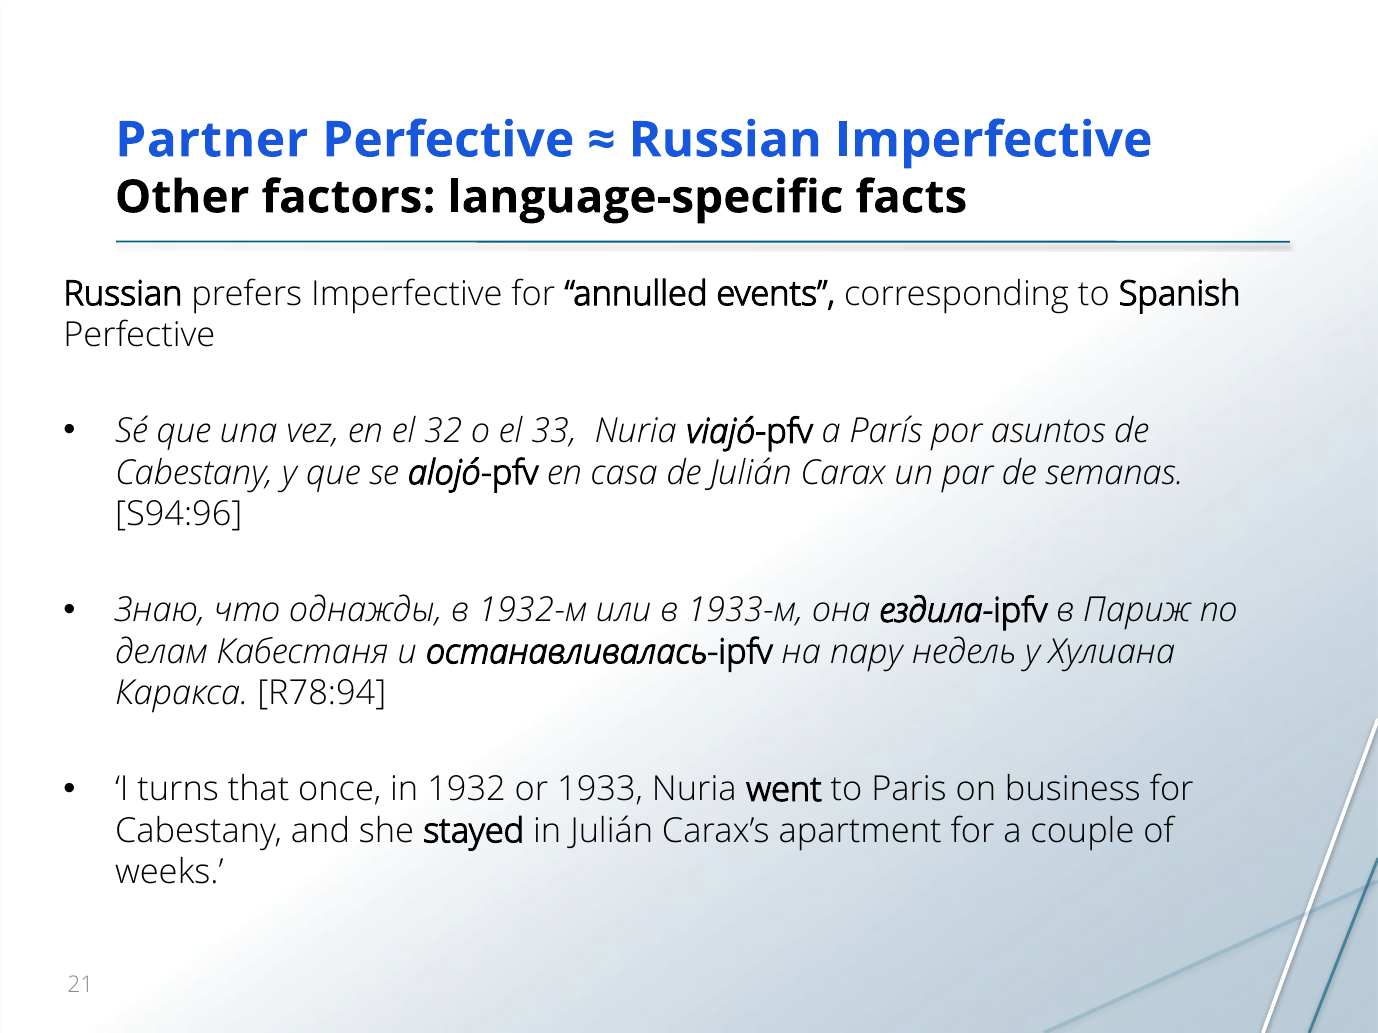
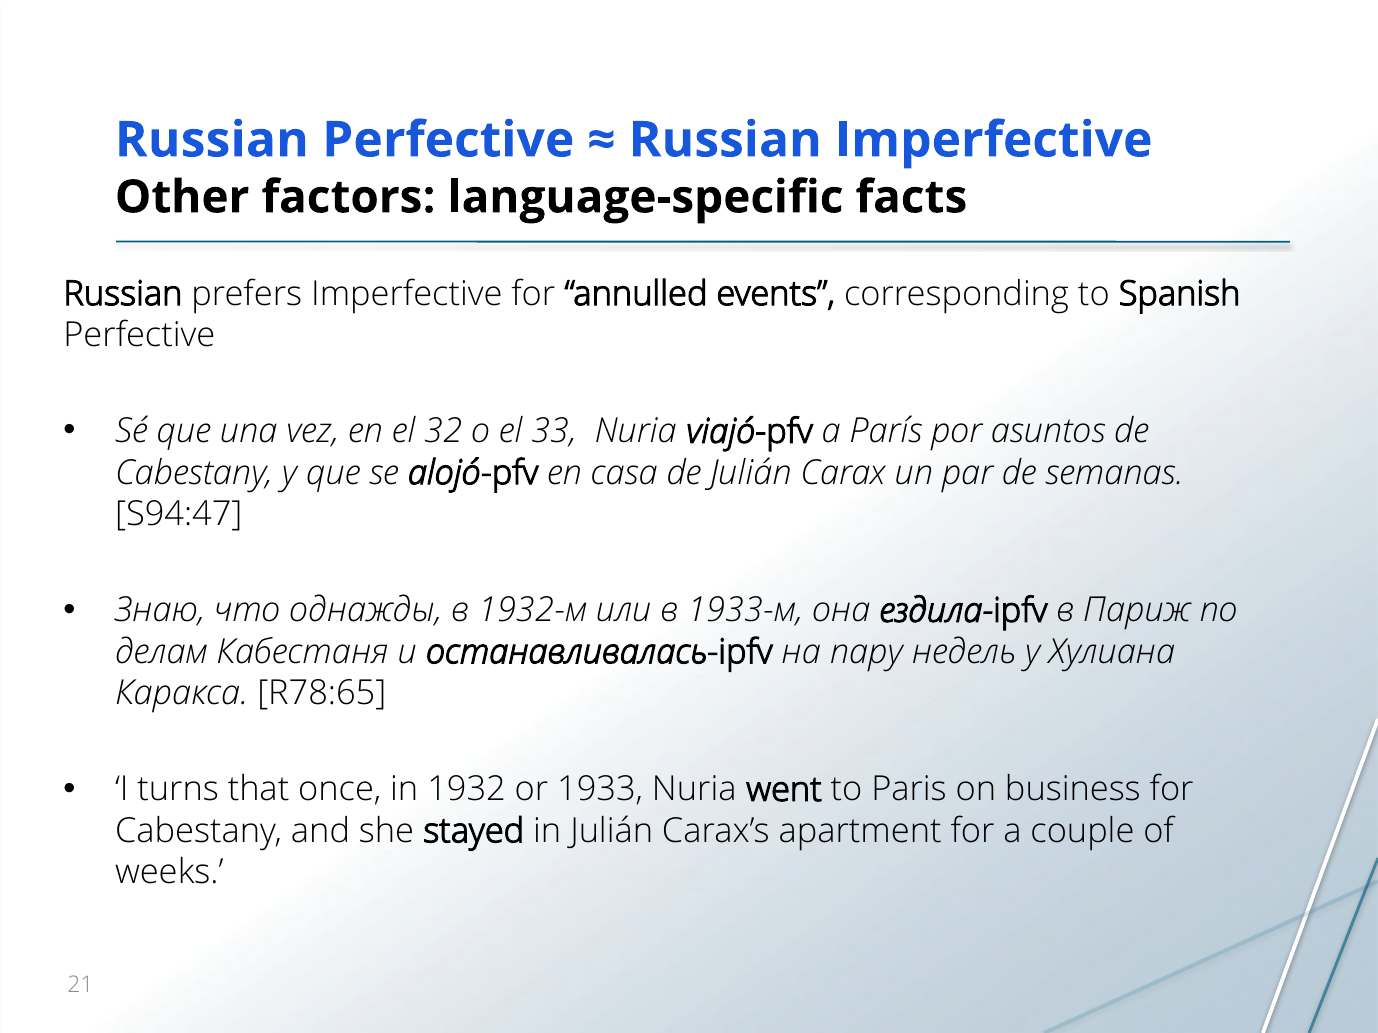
Partner: Partner -> Russian (212, 140)
S94:96: S94:96 -> S94:47 (179, 514)
R78:94: R78:94 -> R78:65 (322, 693)
